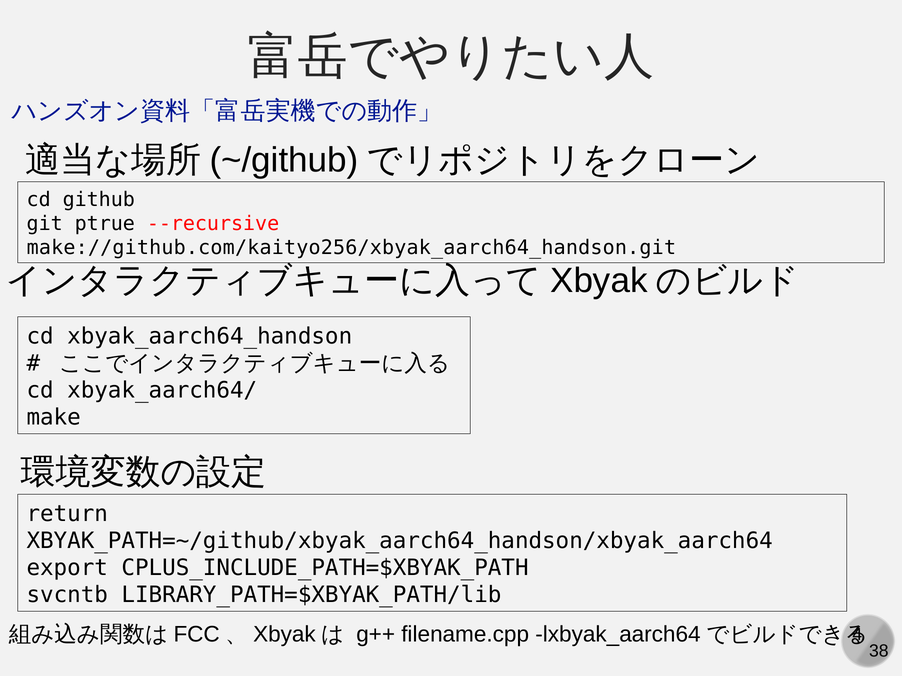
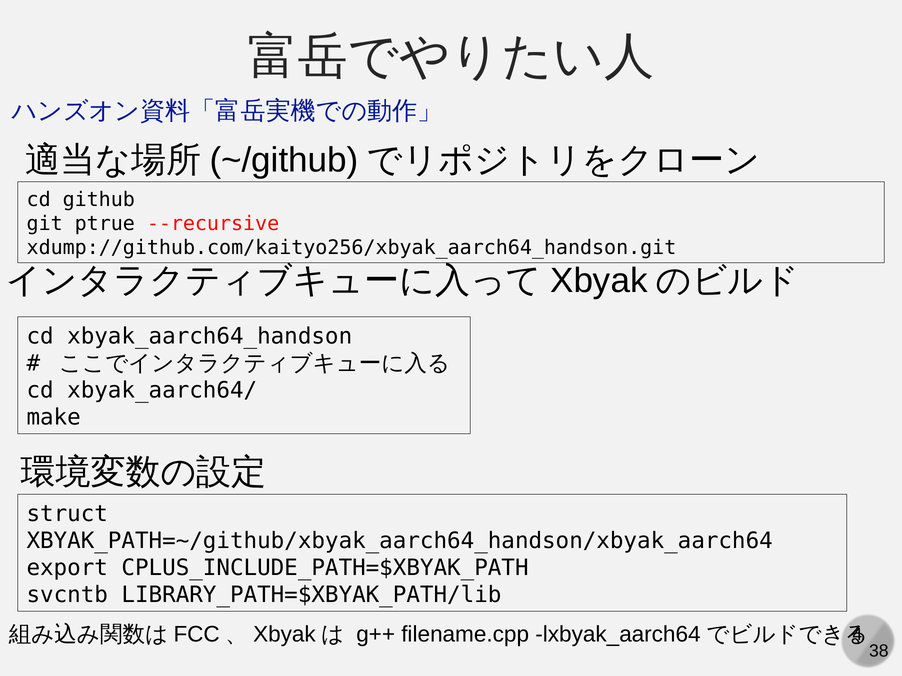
make://github.com/kaityo256/xbyak_aarch64_handson.git: make://github.com/kaityo256/xbyak_aarch64_handson.git -> xdump://github.com/kaityo256/xbyak_aarch64_handson.git (351, 248)
return: return -> struct (67, 514)
